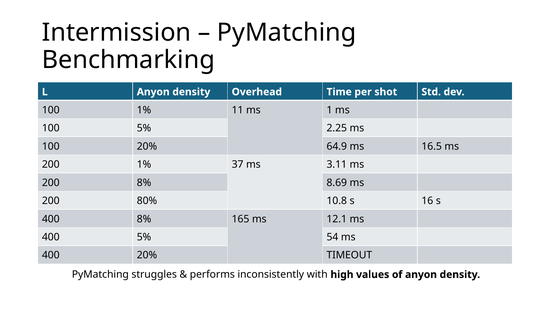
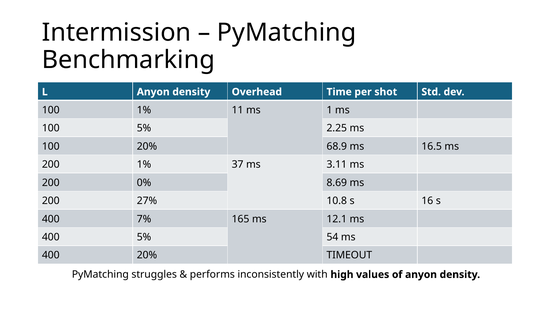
64.9: 64.9 -> 68.9 (337, 147)
200 8%: 8% -> 0% (144, 183)
80%: 80% -> 27% (147, 201)
400 8%: 8% -> 7% (144, 219)
